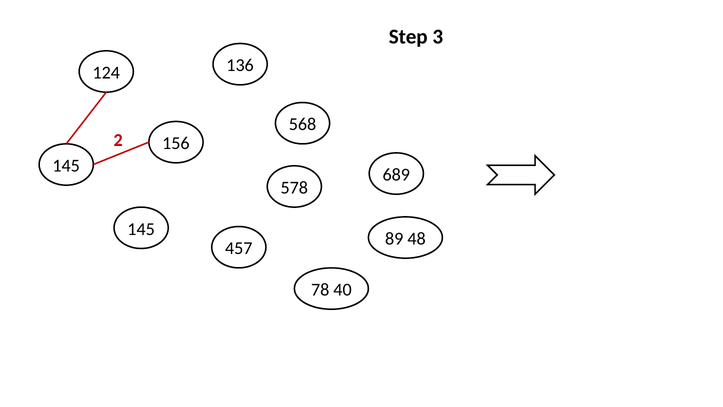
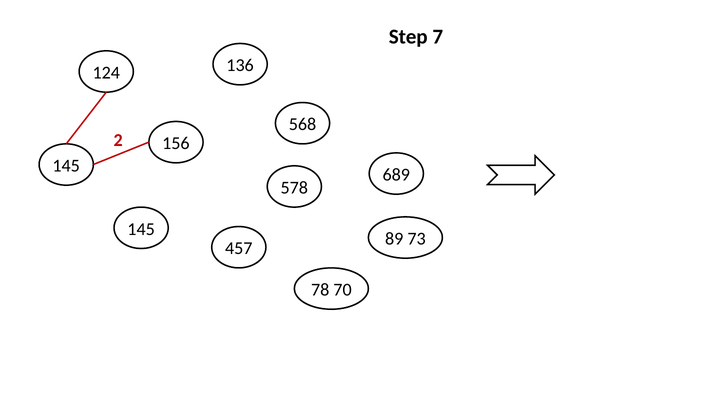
3: 3 -> 7 (438, 37)
48: 48 -> 73 (417, 239)
40: 40 -> 70 (343, 290)
